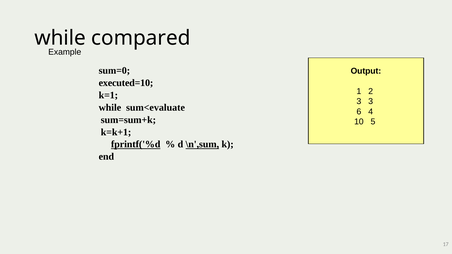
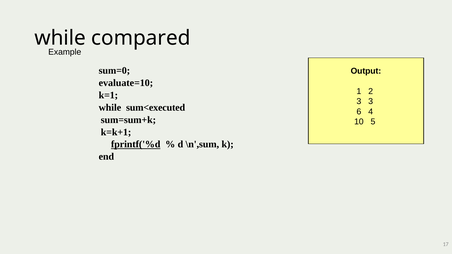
executed=10: executed=10 -> evaluate=10 (126, 83)
sum<evaluate: sum<evaluate -> sum<executed (156, 108)
\n',sum underline: present -> none (202, 145)
